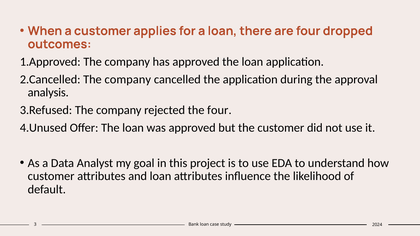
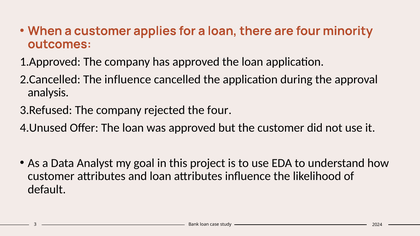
dropped: dropped -> minority (348, 31)
company: company -> influence (128, 79)
